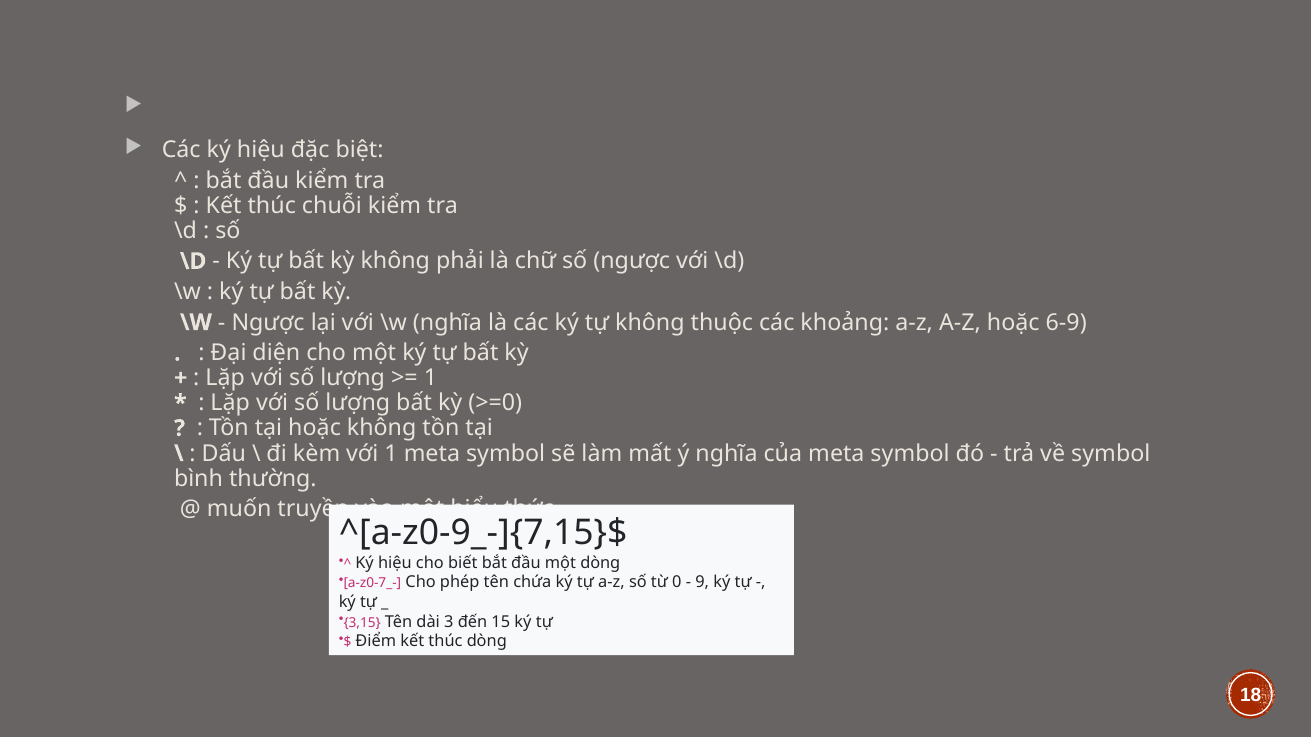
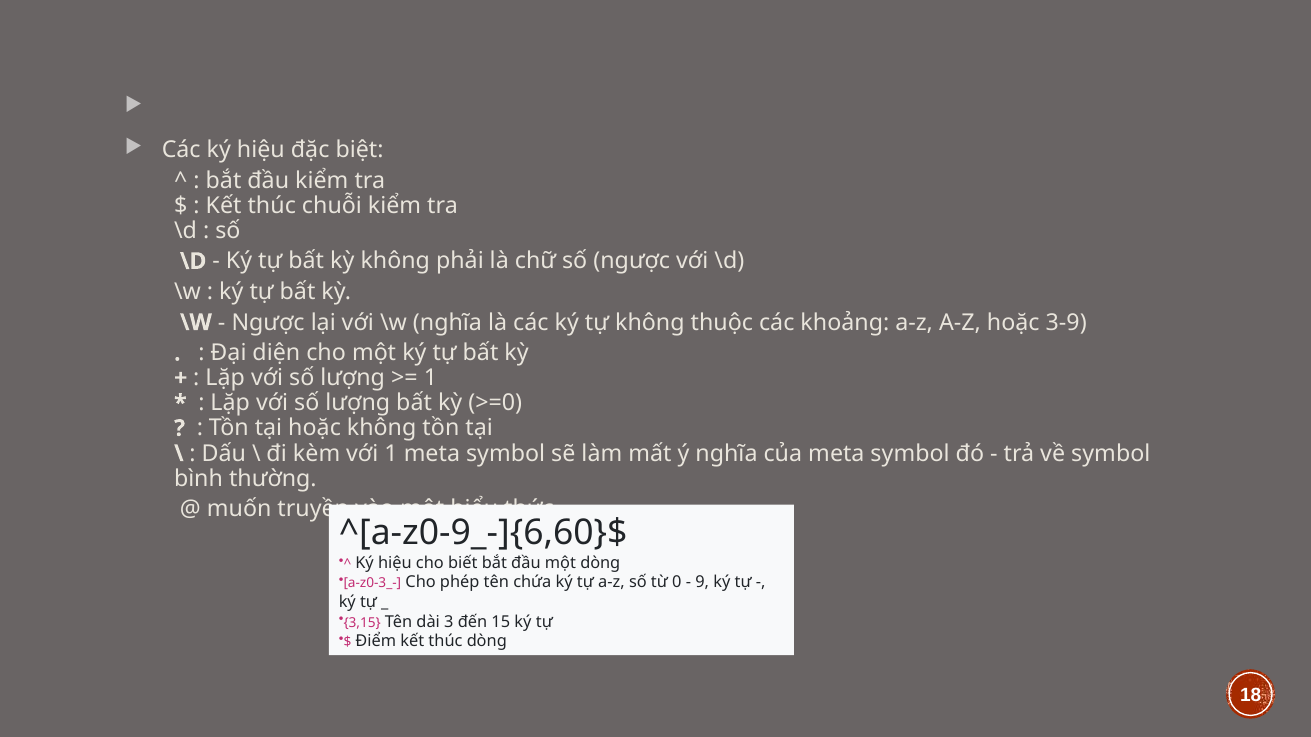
6-9: 6-9 -> 3-9 (1066, 323)
^[a-z0-9_-]{7,15}$: ^[a-z0-9_-]{7,15}$ -> ^[a-z0-9_-]{6,60}$ (483, 533)
a-z0-7_-: a-z0-7_- -> a-z0-3_- (372, 584)
